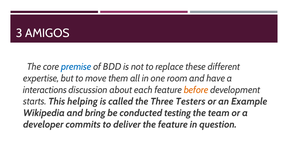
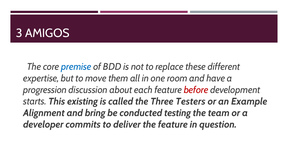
interactions: interactions -> progression (45, 90)
before colour: orange -> red (196, 90)
helping: helping -> existing (83, 101)
Wikipedia: Wikipedia -> Alignment (44, 113)
